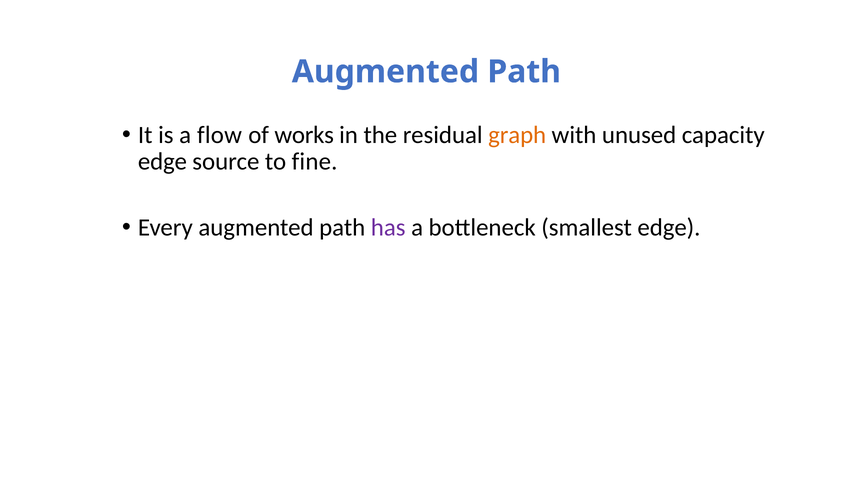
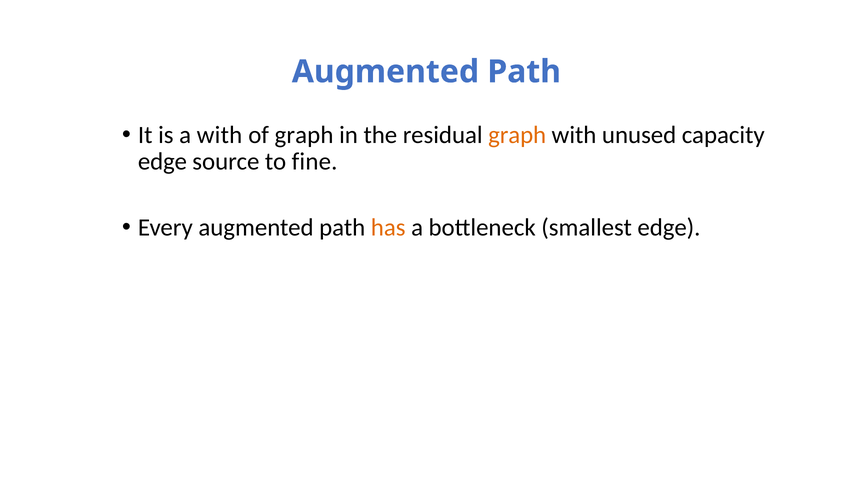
a flow: flow -> with (220, 135)
of works: works -> graph (304, 135)
has colour: purple -> orange (388, 227)
